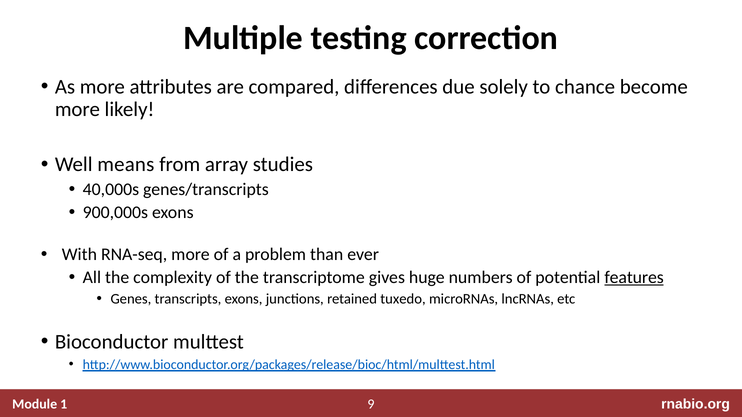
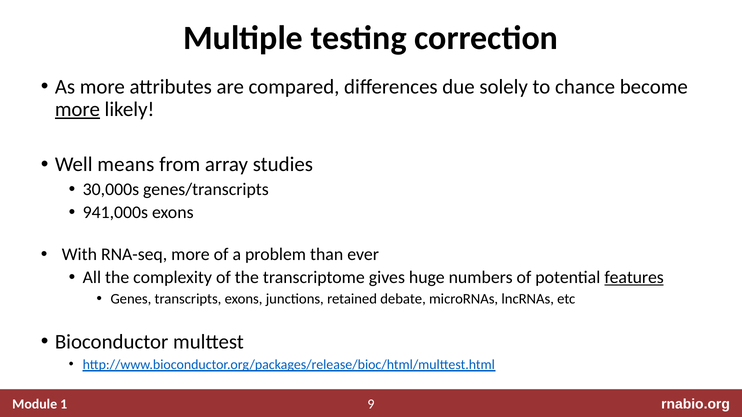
more underline: none -> present (77, 109)
40,000s: 40,000s -> 30,000s (111, 189)
900,000s: 900,000s -> 941,000s (115, 213)
tuxedo: tuxedo -> debate (403, 299)
